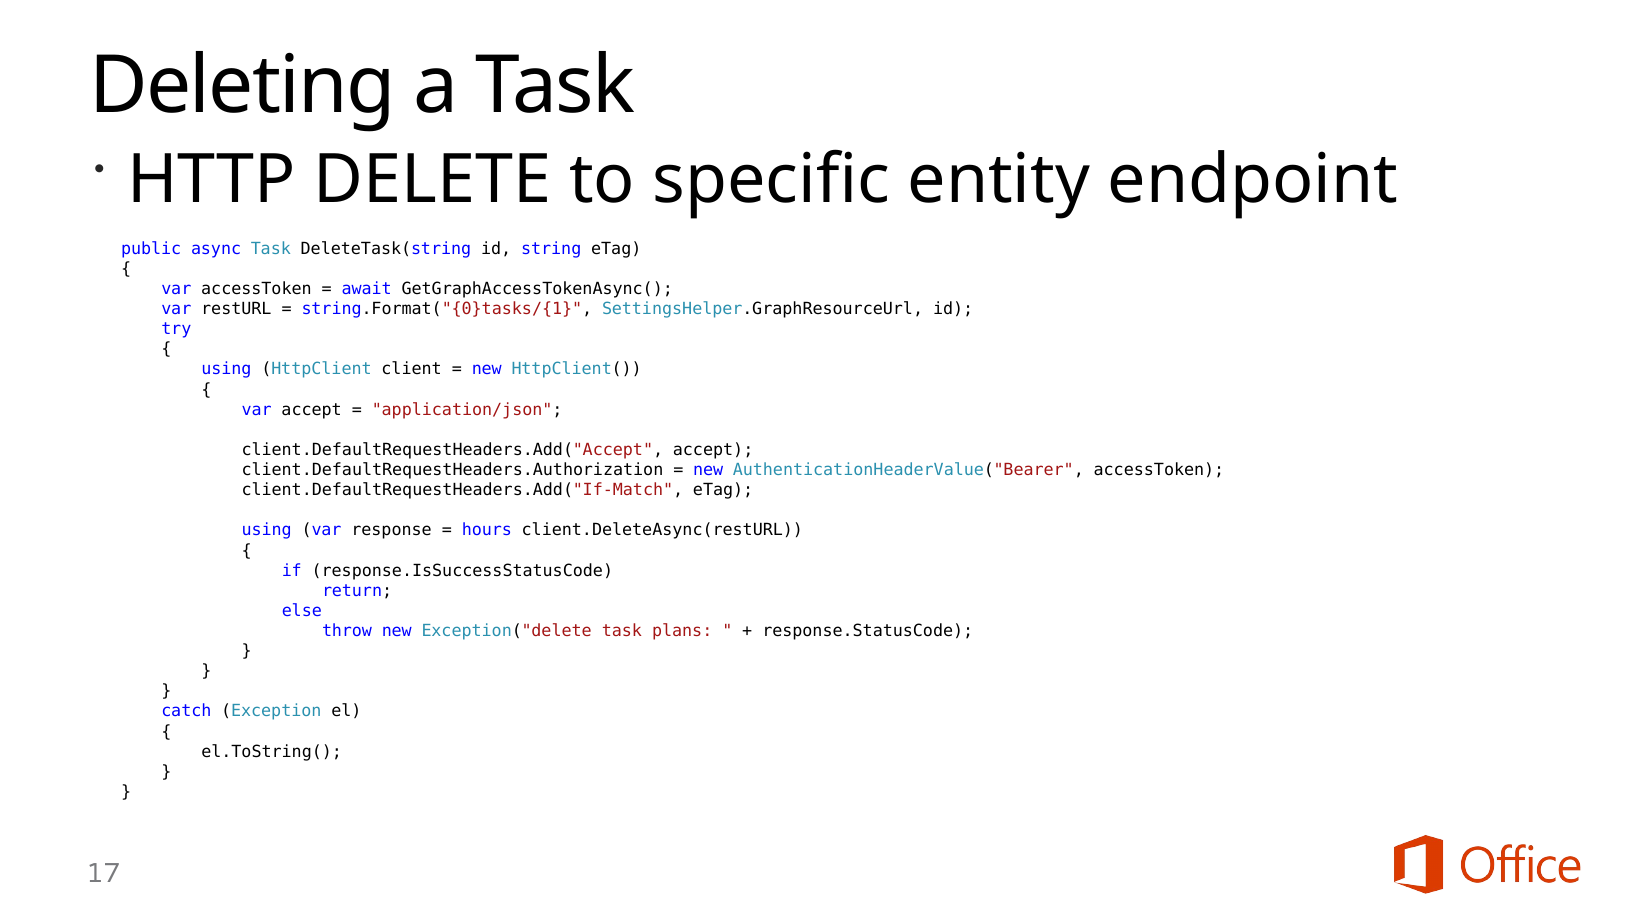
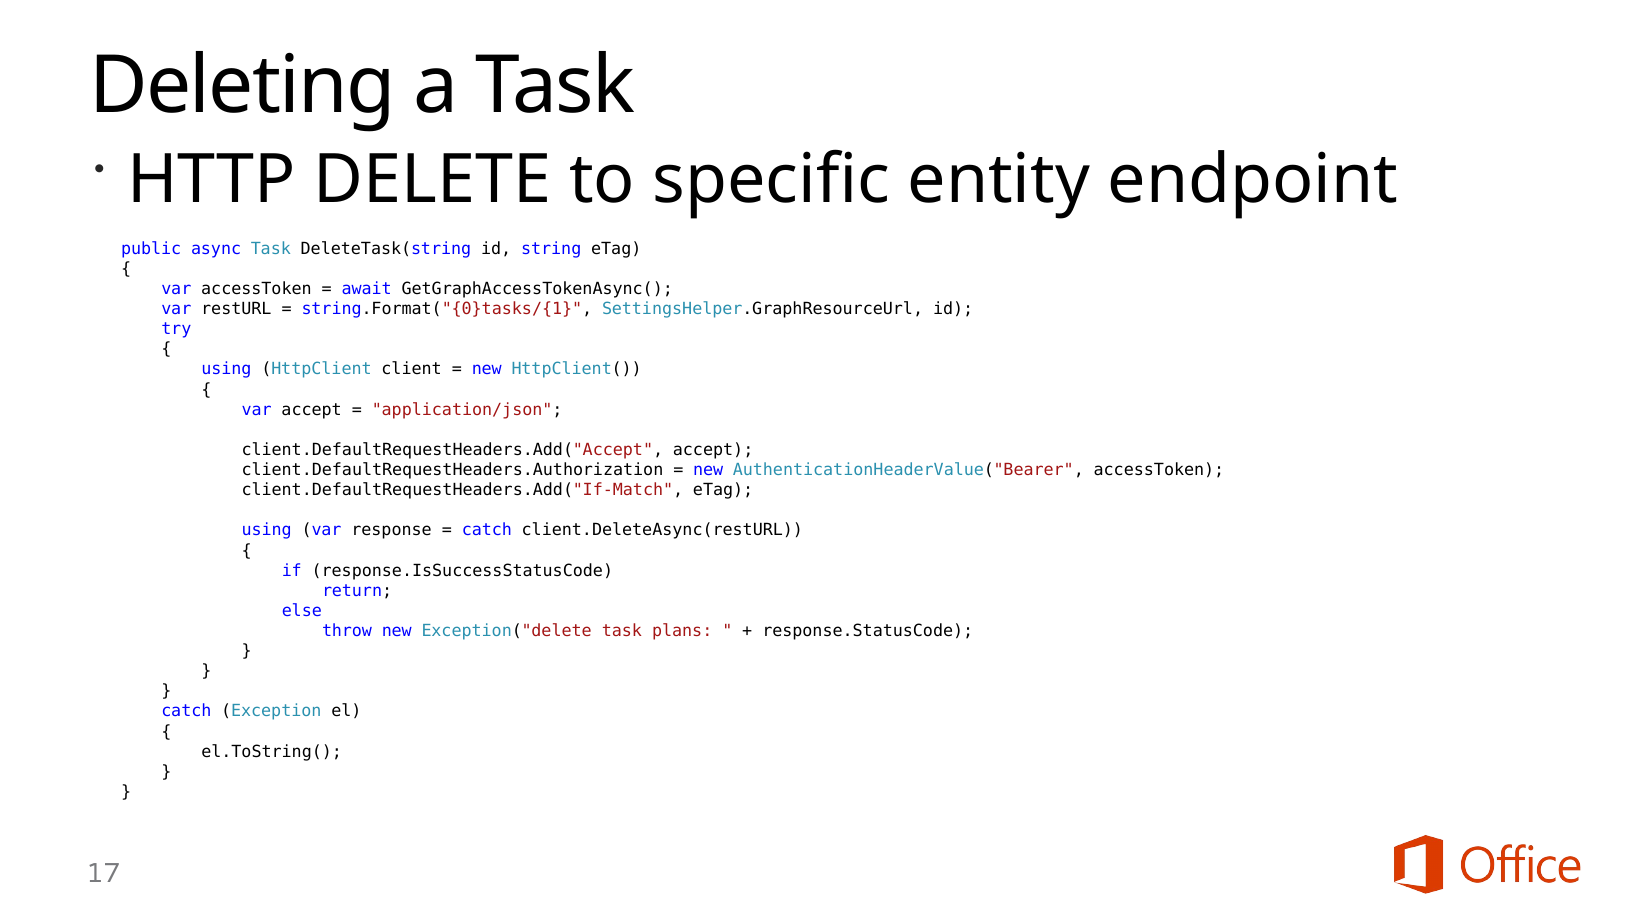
hours: hours -> catch (487, 530)
